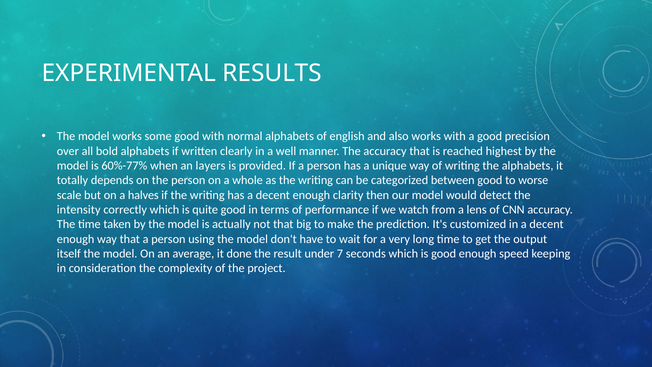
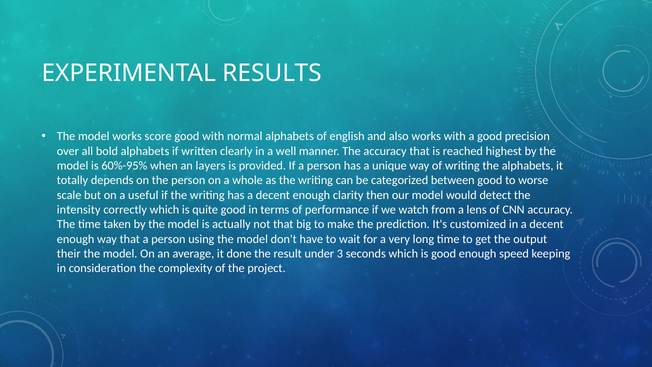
some: some -> score (158, 136)
60%-77%: 60%-77% -> 60%-95% (124, 166)
halves: halves -> useful (143, 195)
itself: itself -> their (69, 254)
7: 7 -> 3 (340, 254)
